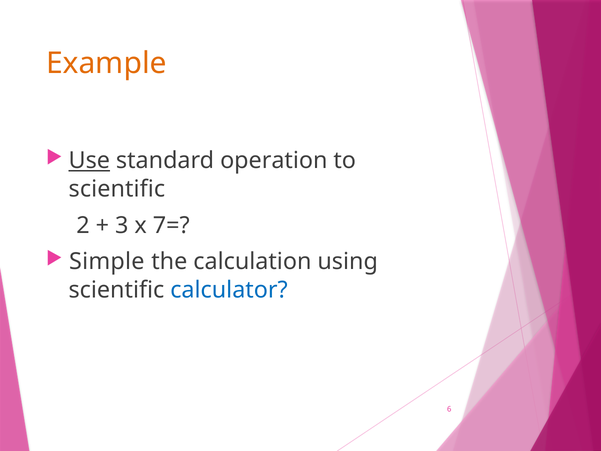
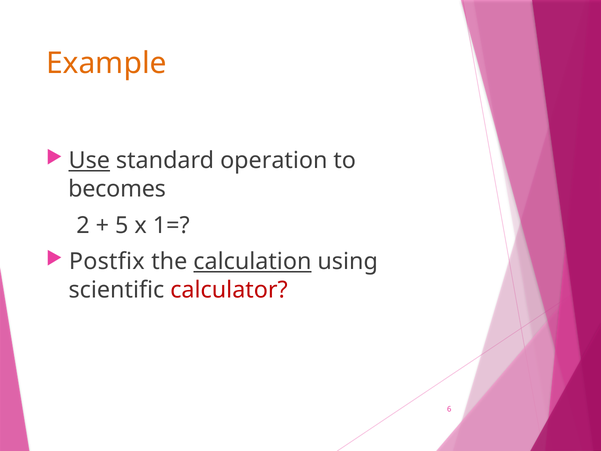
scientific: scientific -> becomes (117, 189)
3: 3 -> 5 (122, 225)
7=: 7= -> 1= (171, 225)
Simple: Simple -> Postfix (107, 262)
calculation underline: none -> present (252, 262)
calculator colour: blue -> red (229, 290)
